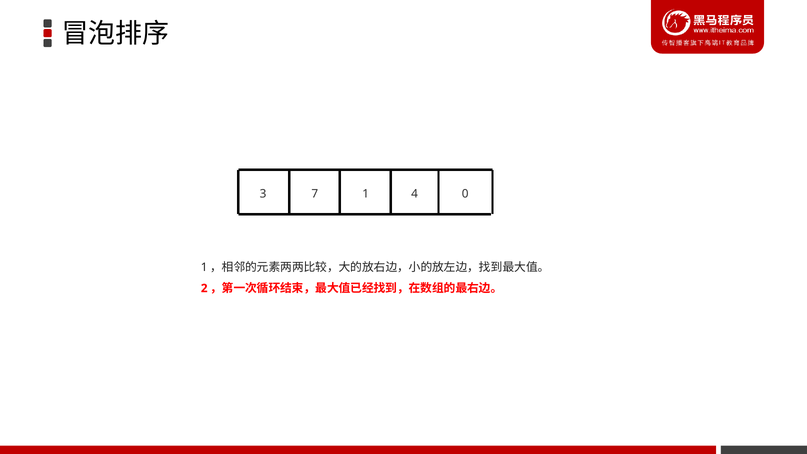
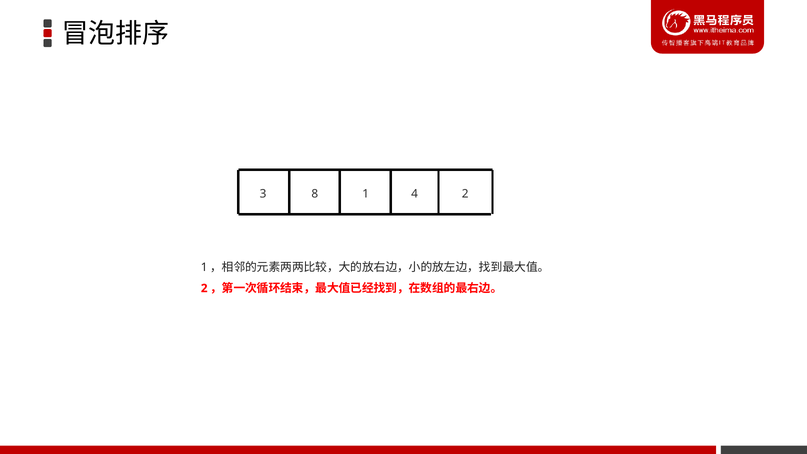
7: 7 -> 8 (315, 194)
4 0: 0 -> 2 (465, 194)
